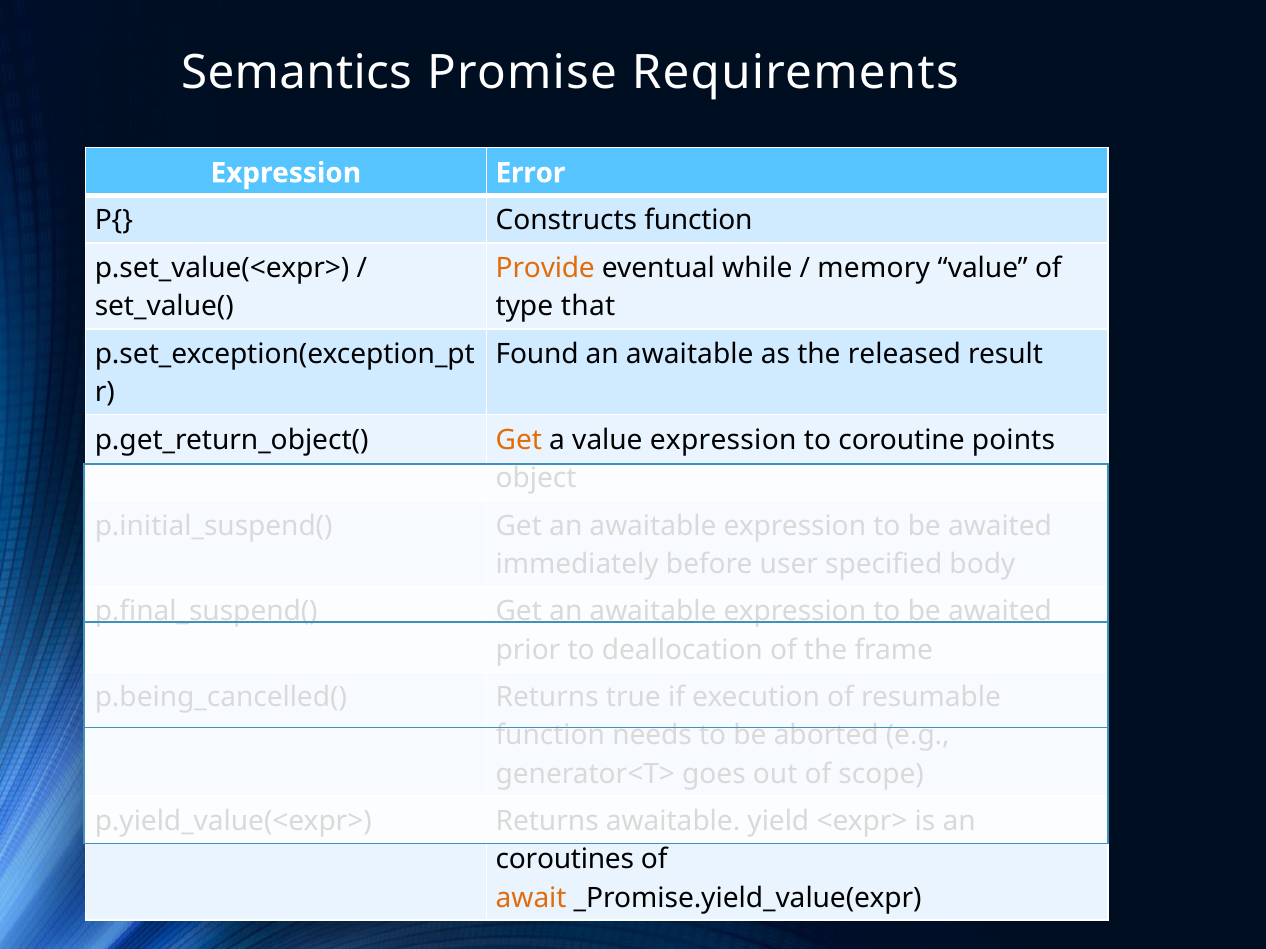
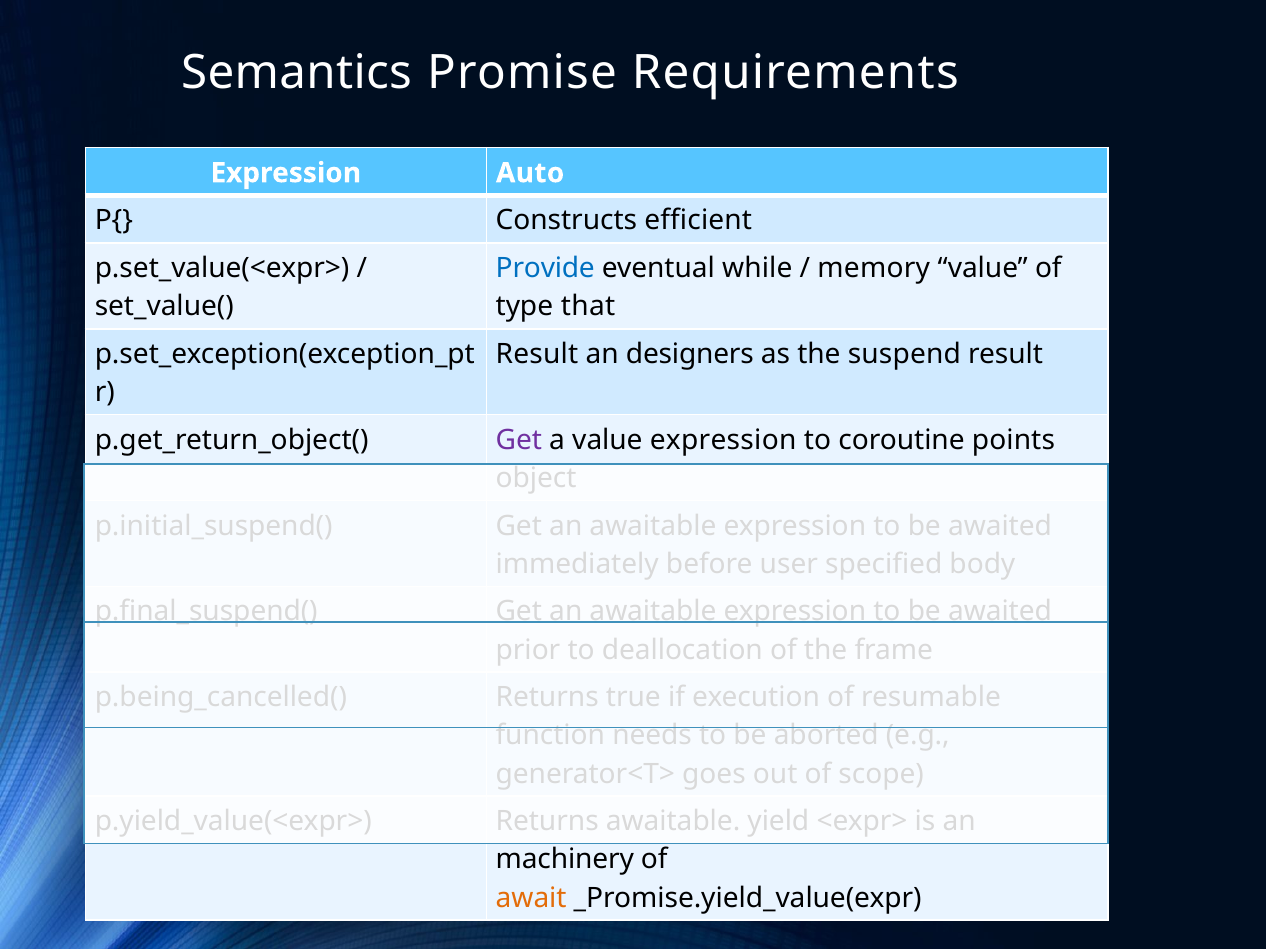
Error: Error -> Auto (530, 173)
Constructs function: function -> efficient (698, 221)
Provide colour: orange -> blue (545, 268)
Found: Found -> Result (537, 354)
awaitable: awaitable -> designers (690, 354)
released: released -> suspend (904, 354)
Get colour: orange -> purple (519, 440)
coroutines: coroutines -> machinery (565, 860)
